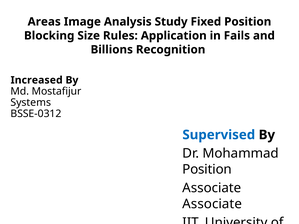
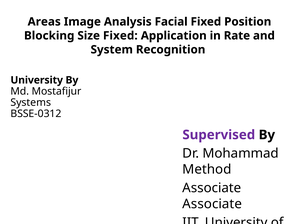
Study: Study -> Facial (171, 22)
Size Rules: Rules -> Fixed (120, 36)
Fails: Fails -> Rate (237, 36)
Billions: Billions -> System (112, 50)
Increased: Increased -> University (37, 80)
Supervised colour: blue -> purple (219, 135)
Position: Position -> Method (207, 170)
